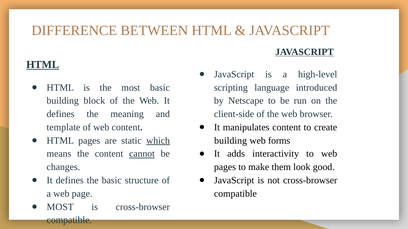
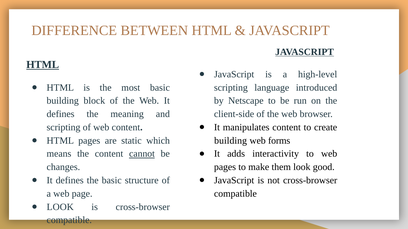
template: template -> scripting (64, 128)
which underline: present -> none (158, 141)
MOST: MOST -> LOOK (60, 207)
